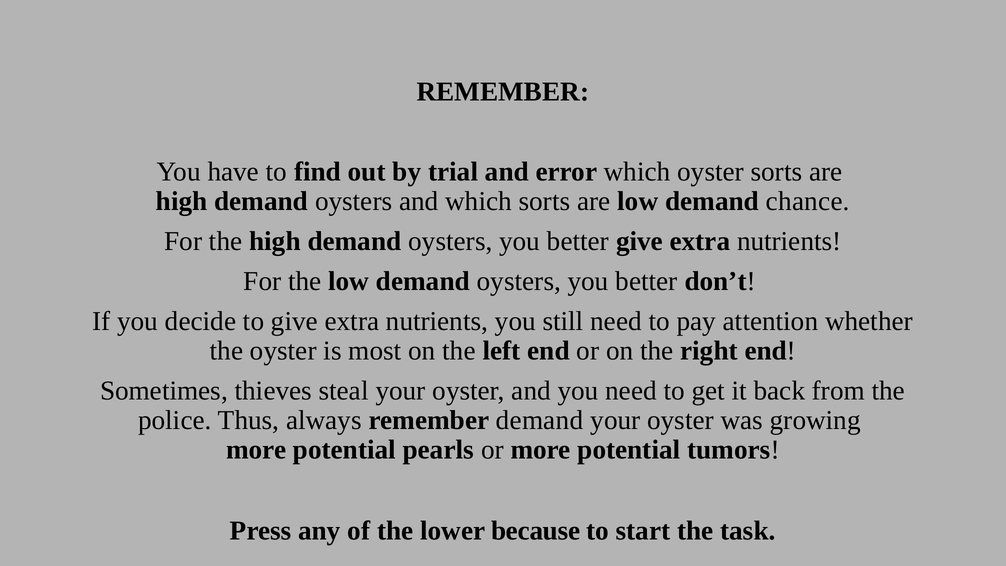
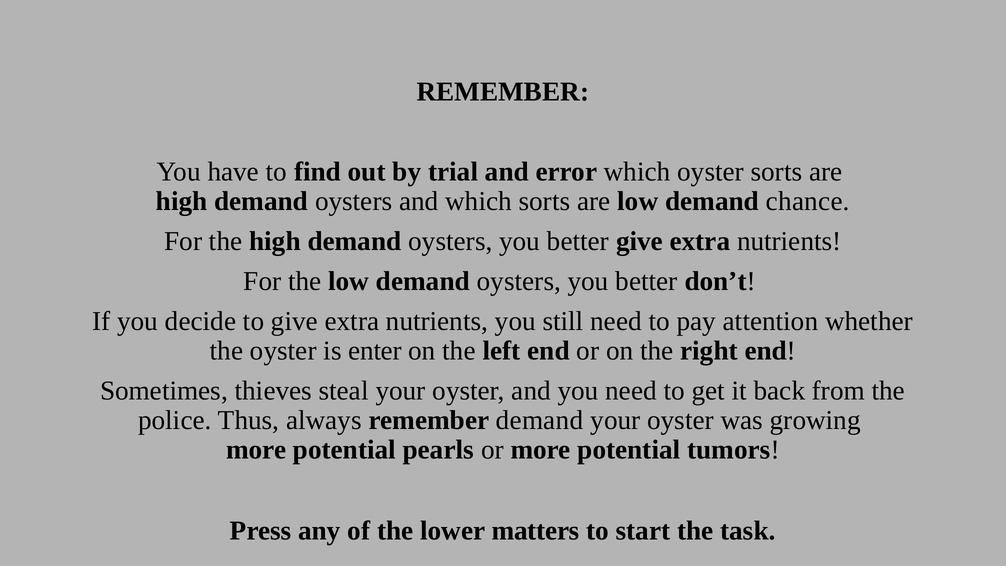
most: most -> enter (375, 351)
because: because -> matters (536, 531)
